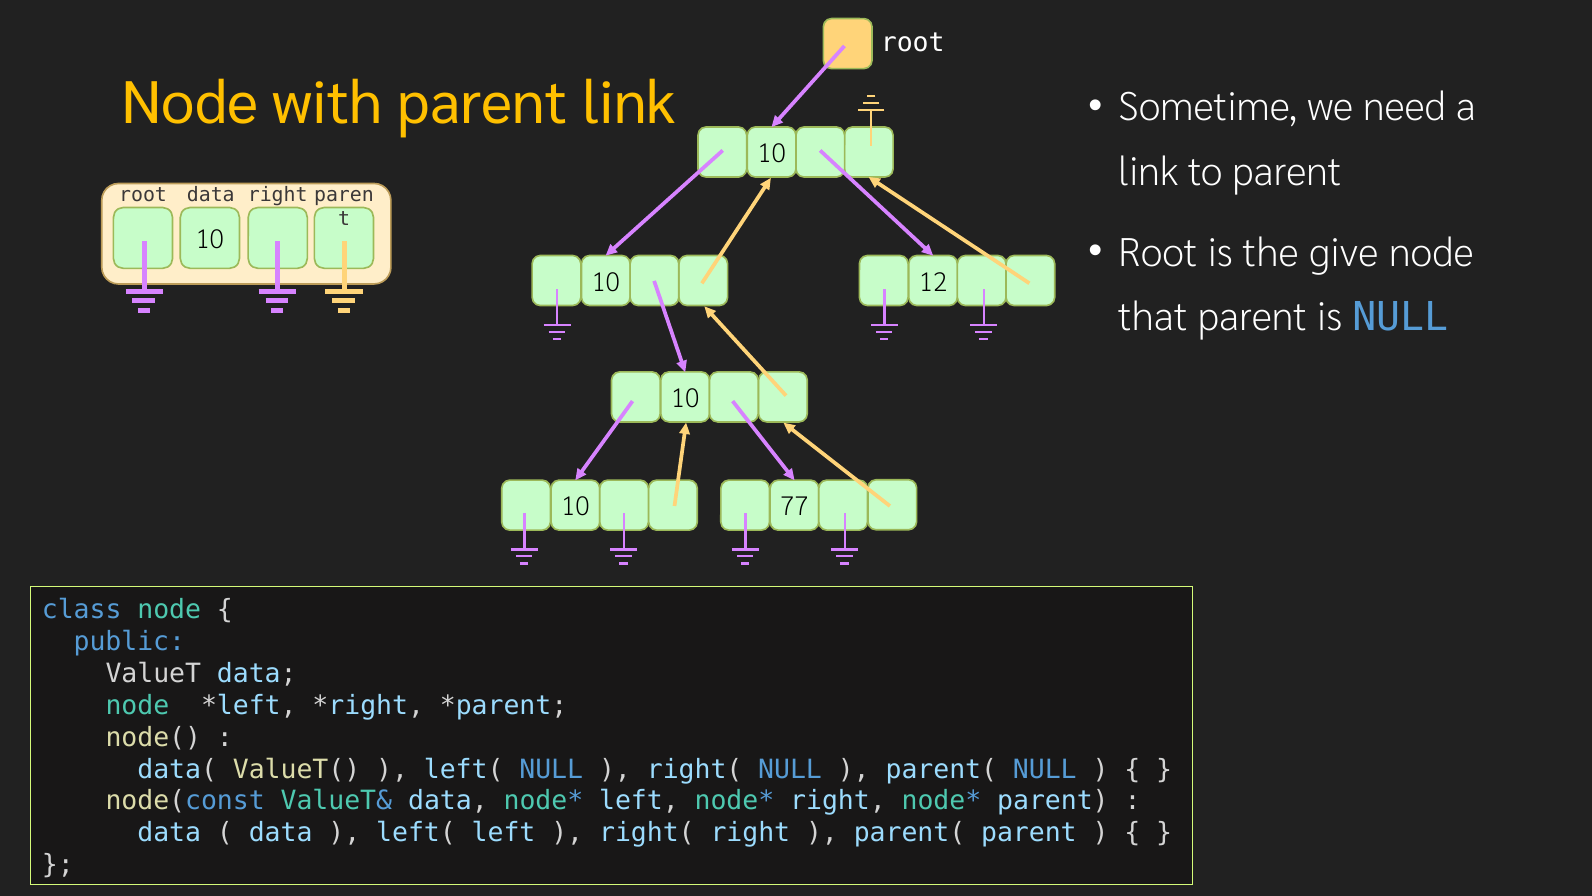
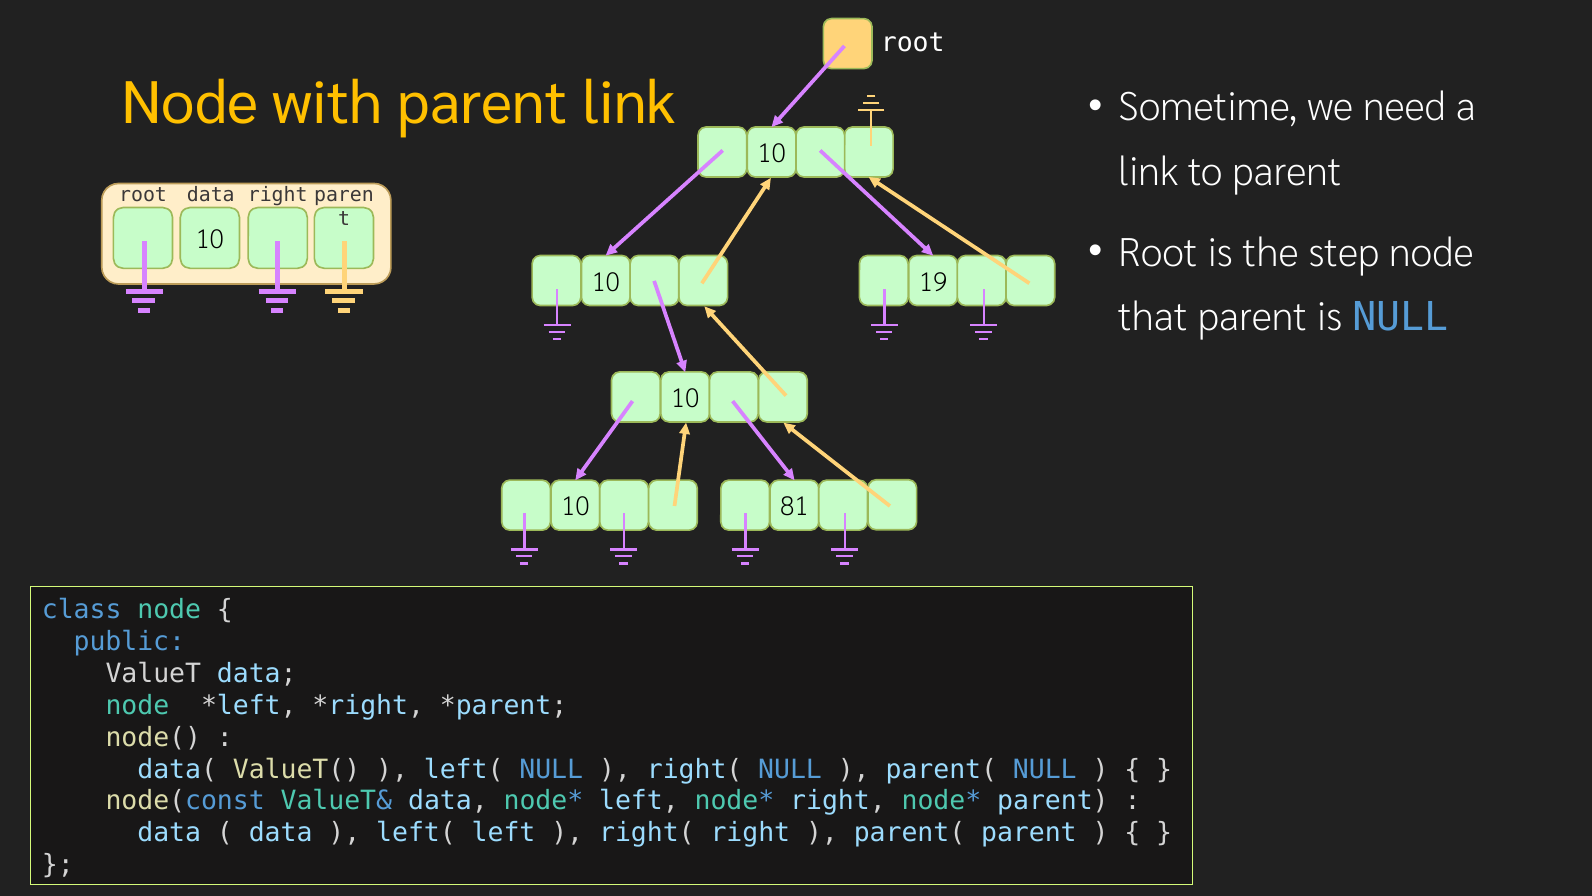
give: give -> step (1344, 253)
12: 12 -> 19 (933, 282)
77: 77 -> 81 (794, 507)
